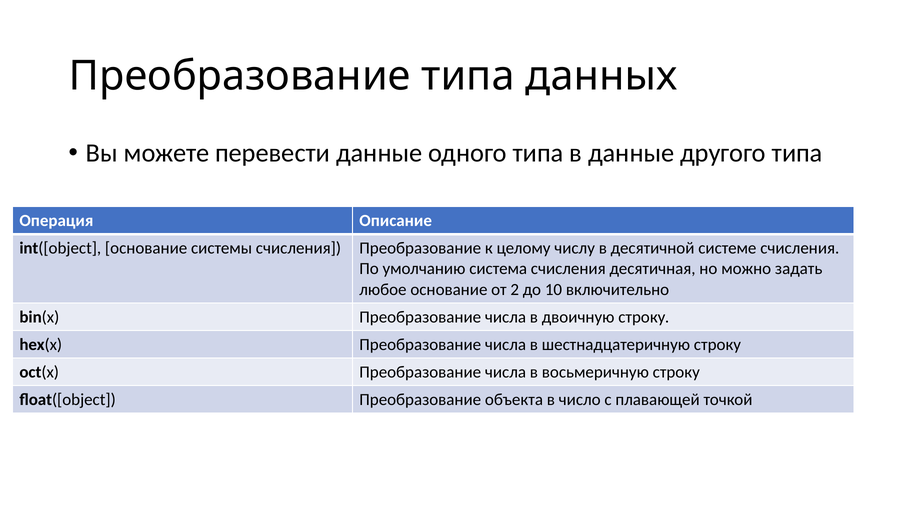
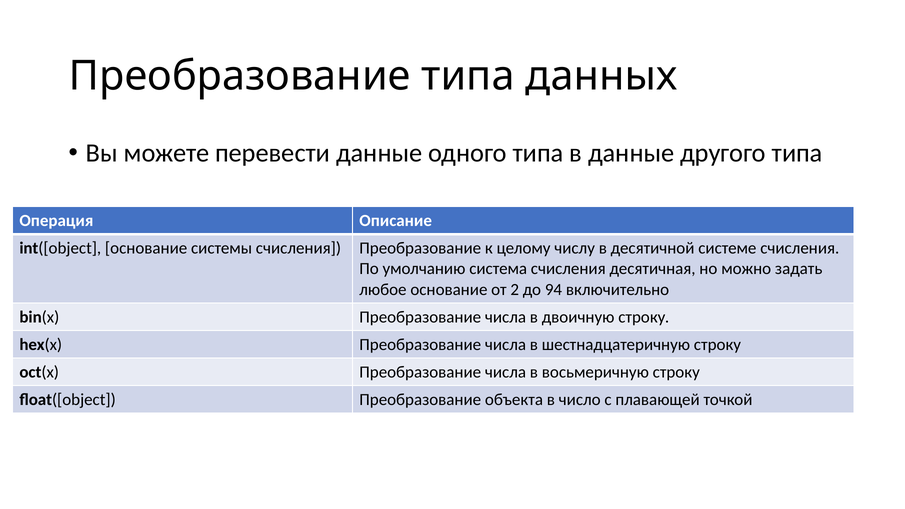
10: 10 -> 94 (553, 289)
